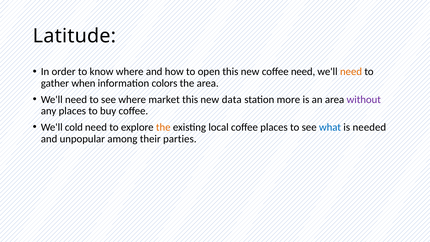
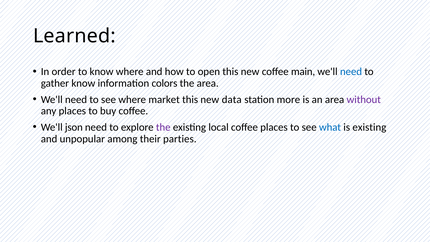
Latitude: Latitude -> Learned (74, 36)
coffee need: need -> main (303, 72)
need colour: orange -> blue (351, 72)
gather when: when -> know (83, 83)
cold: cold -> json (74, 127)
the colour: orange -> purple (163, 127)
is needed: needed -> existing (369, 127)
